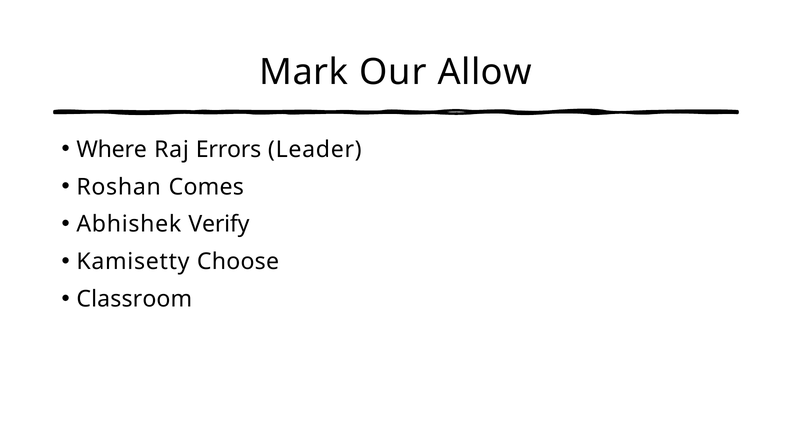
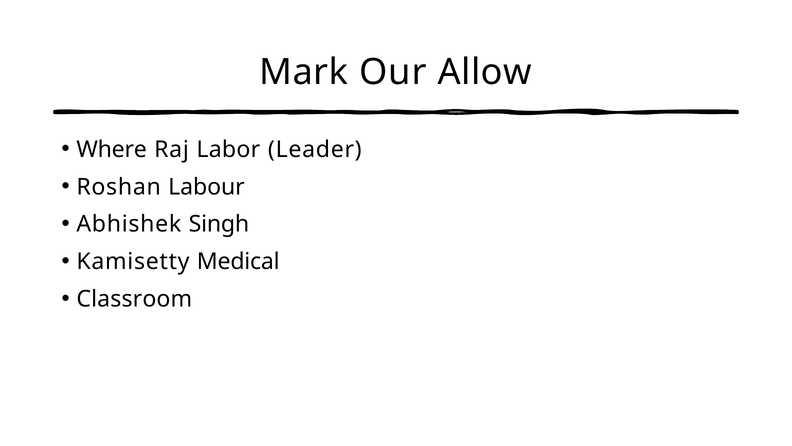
Errors: Errors -> Labor (228, 149)
Comes: Comes -> Labour (206, 187)
Verify: Verify -> Singh (219, 224)
Choose: Choose -> Medical (238, 261)
